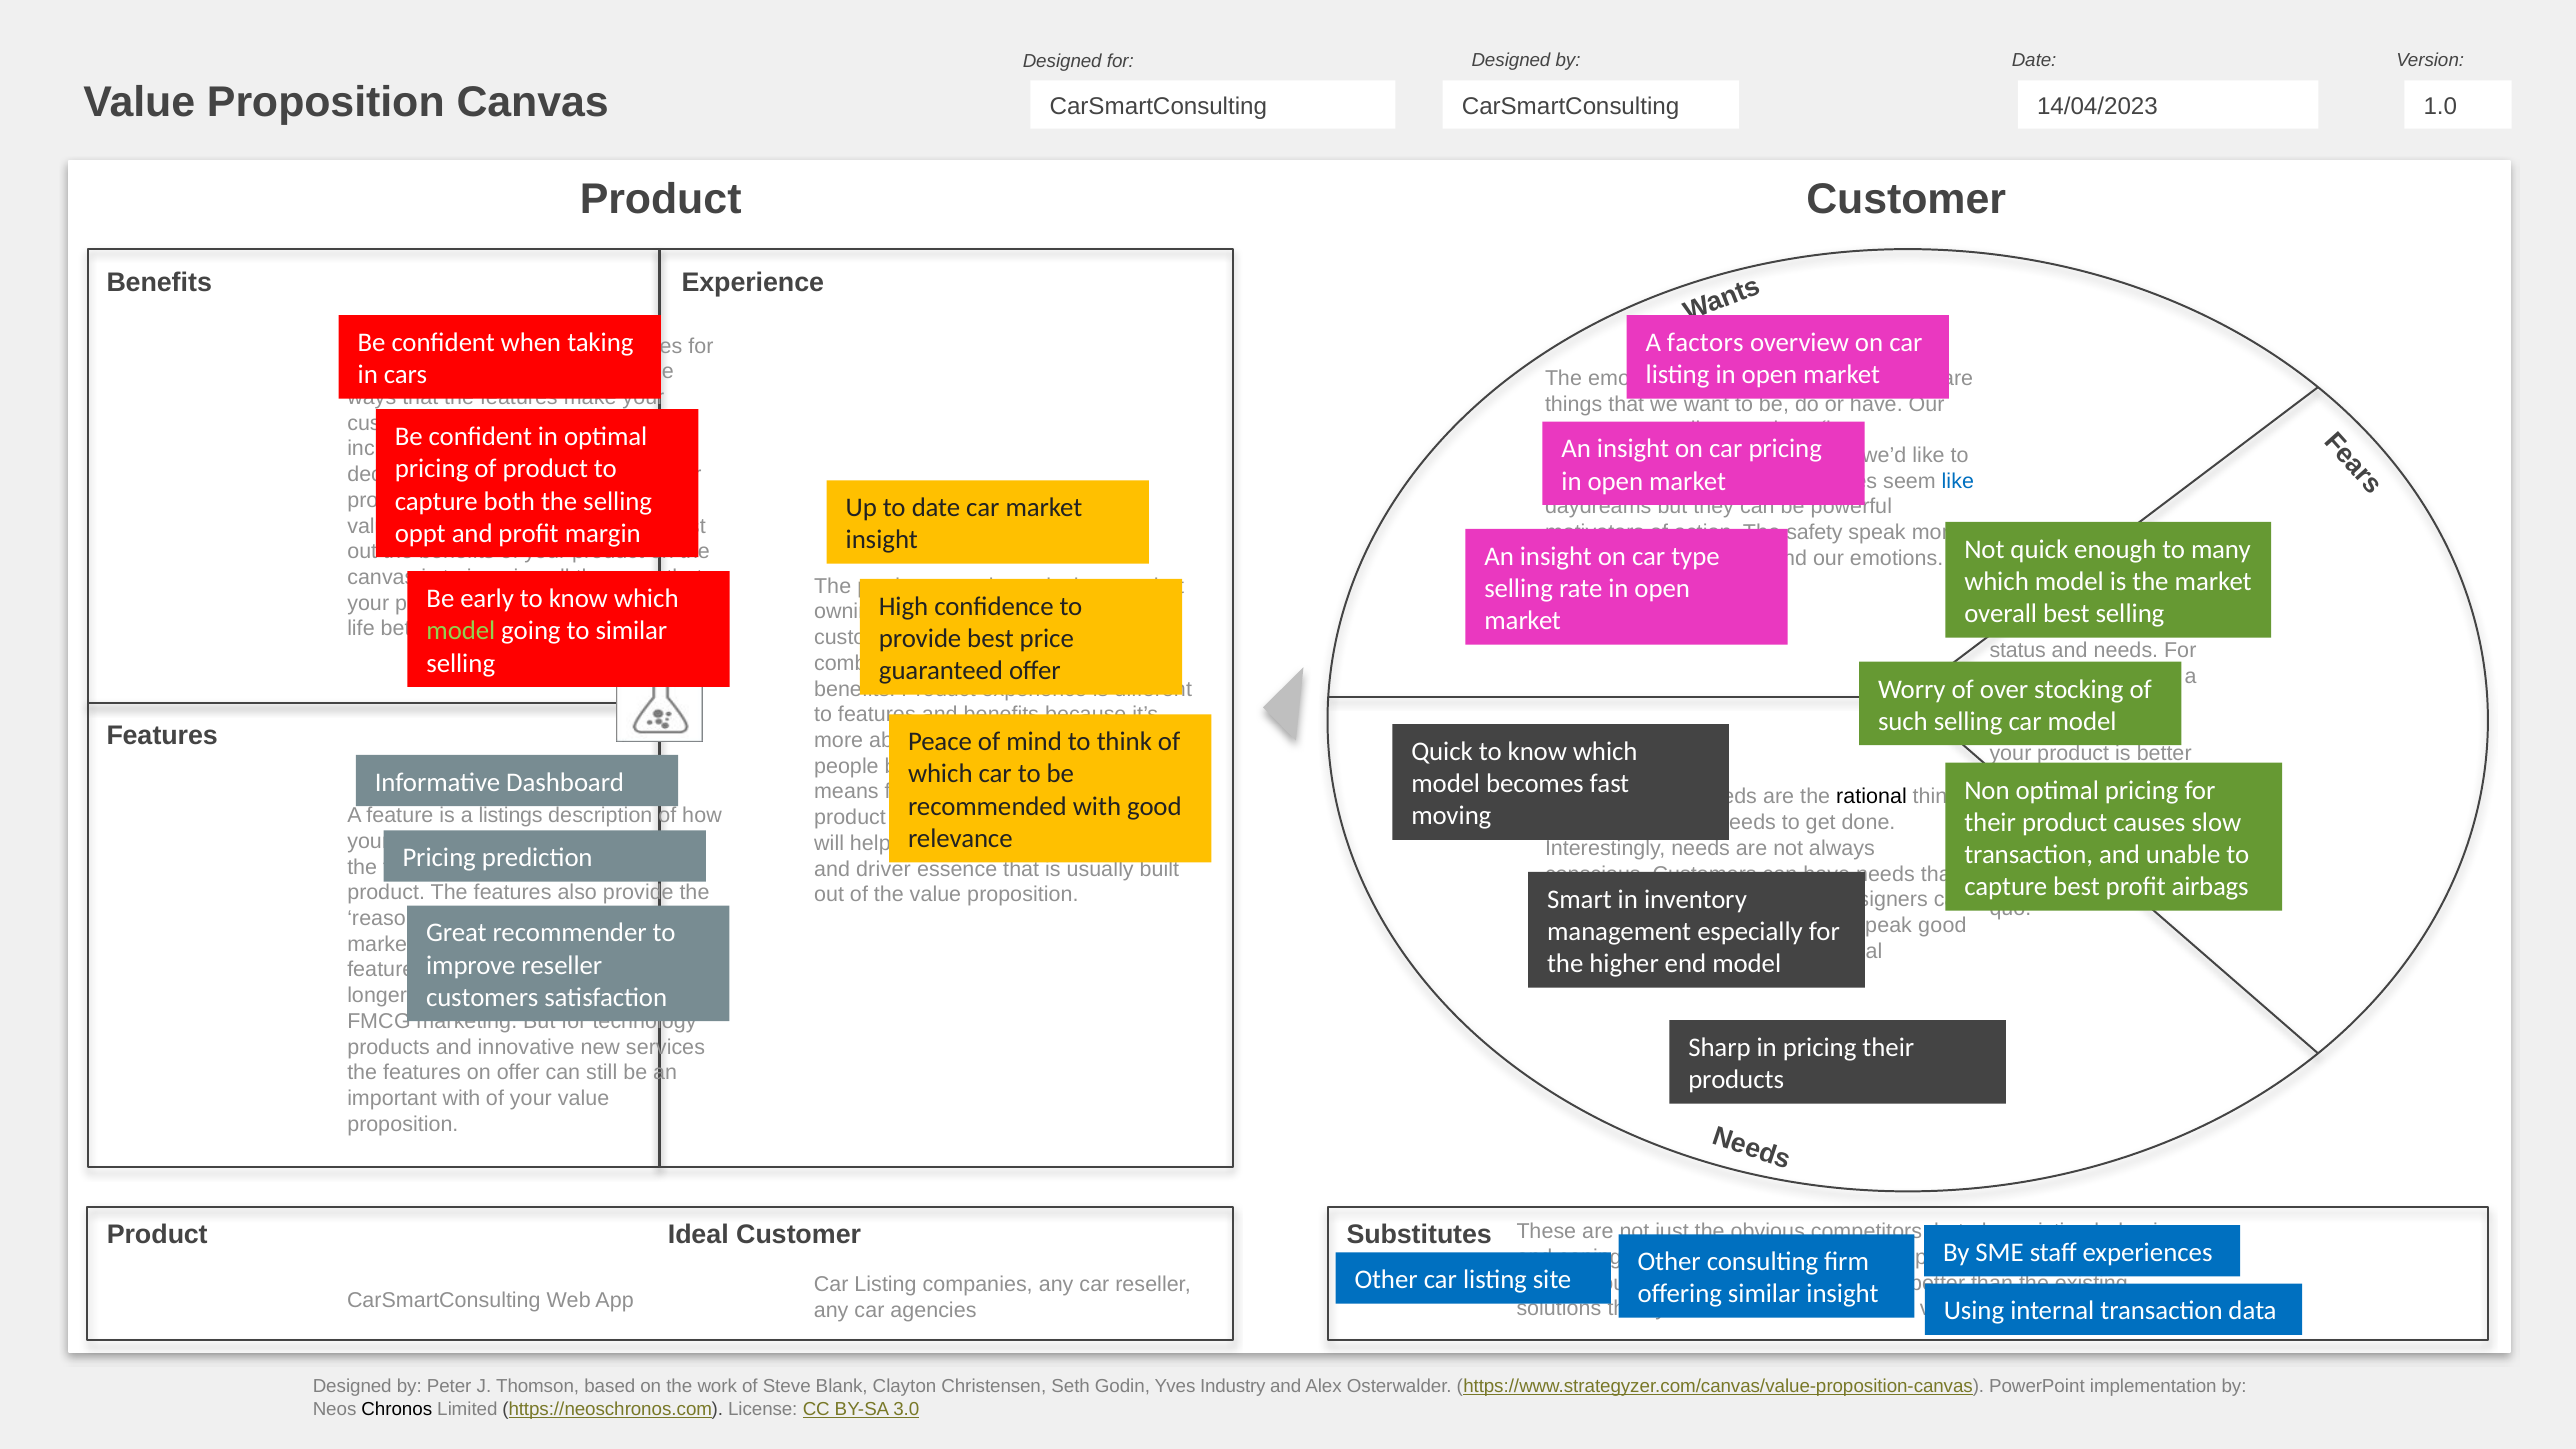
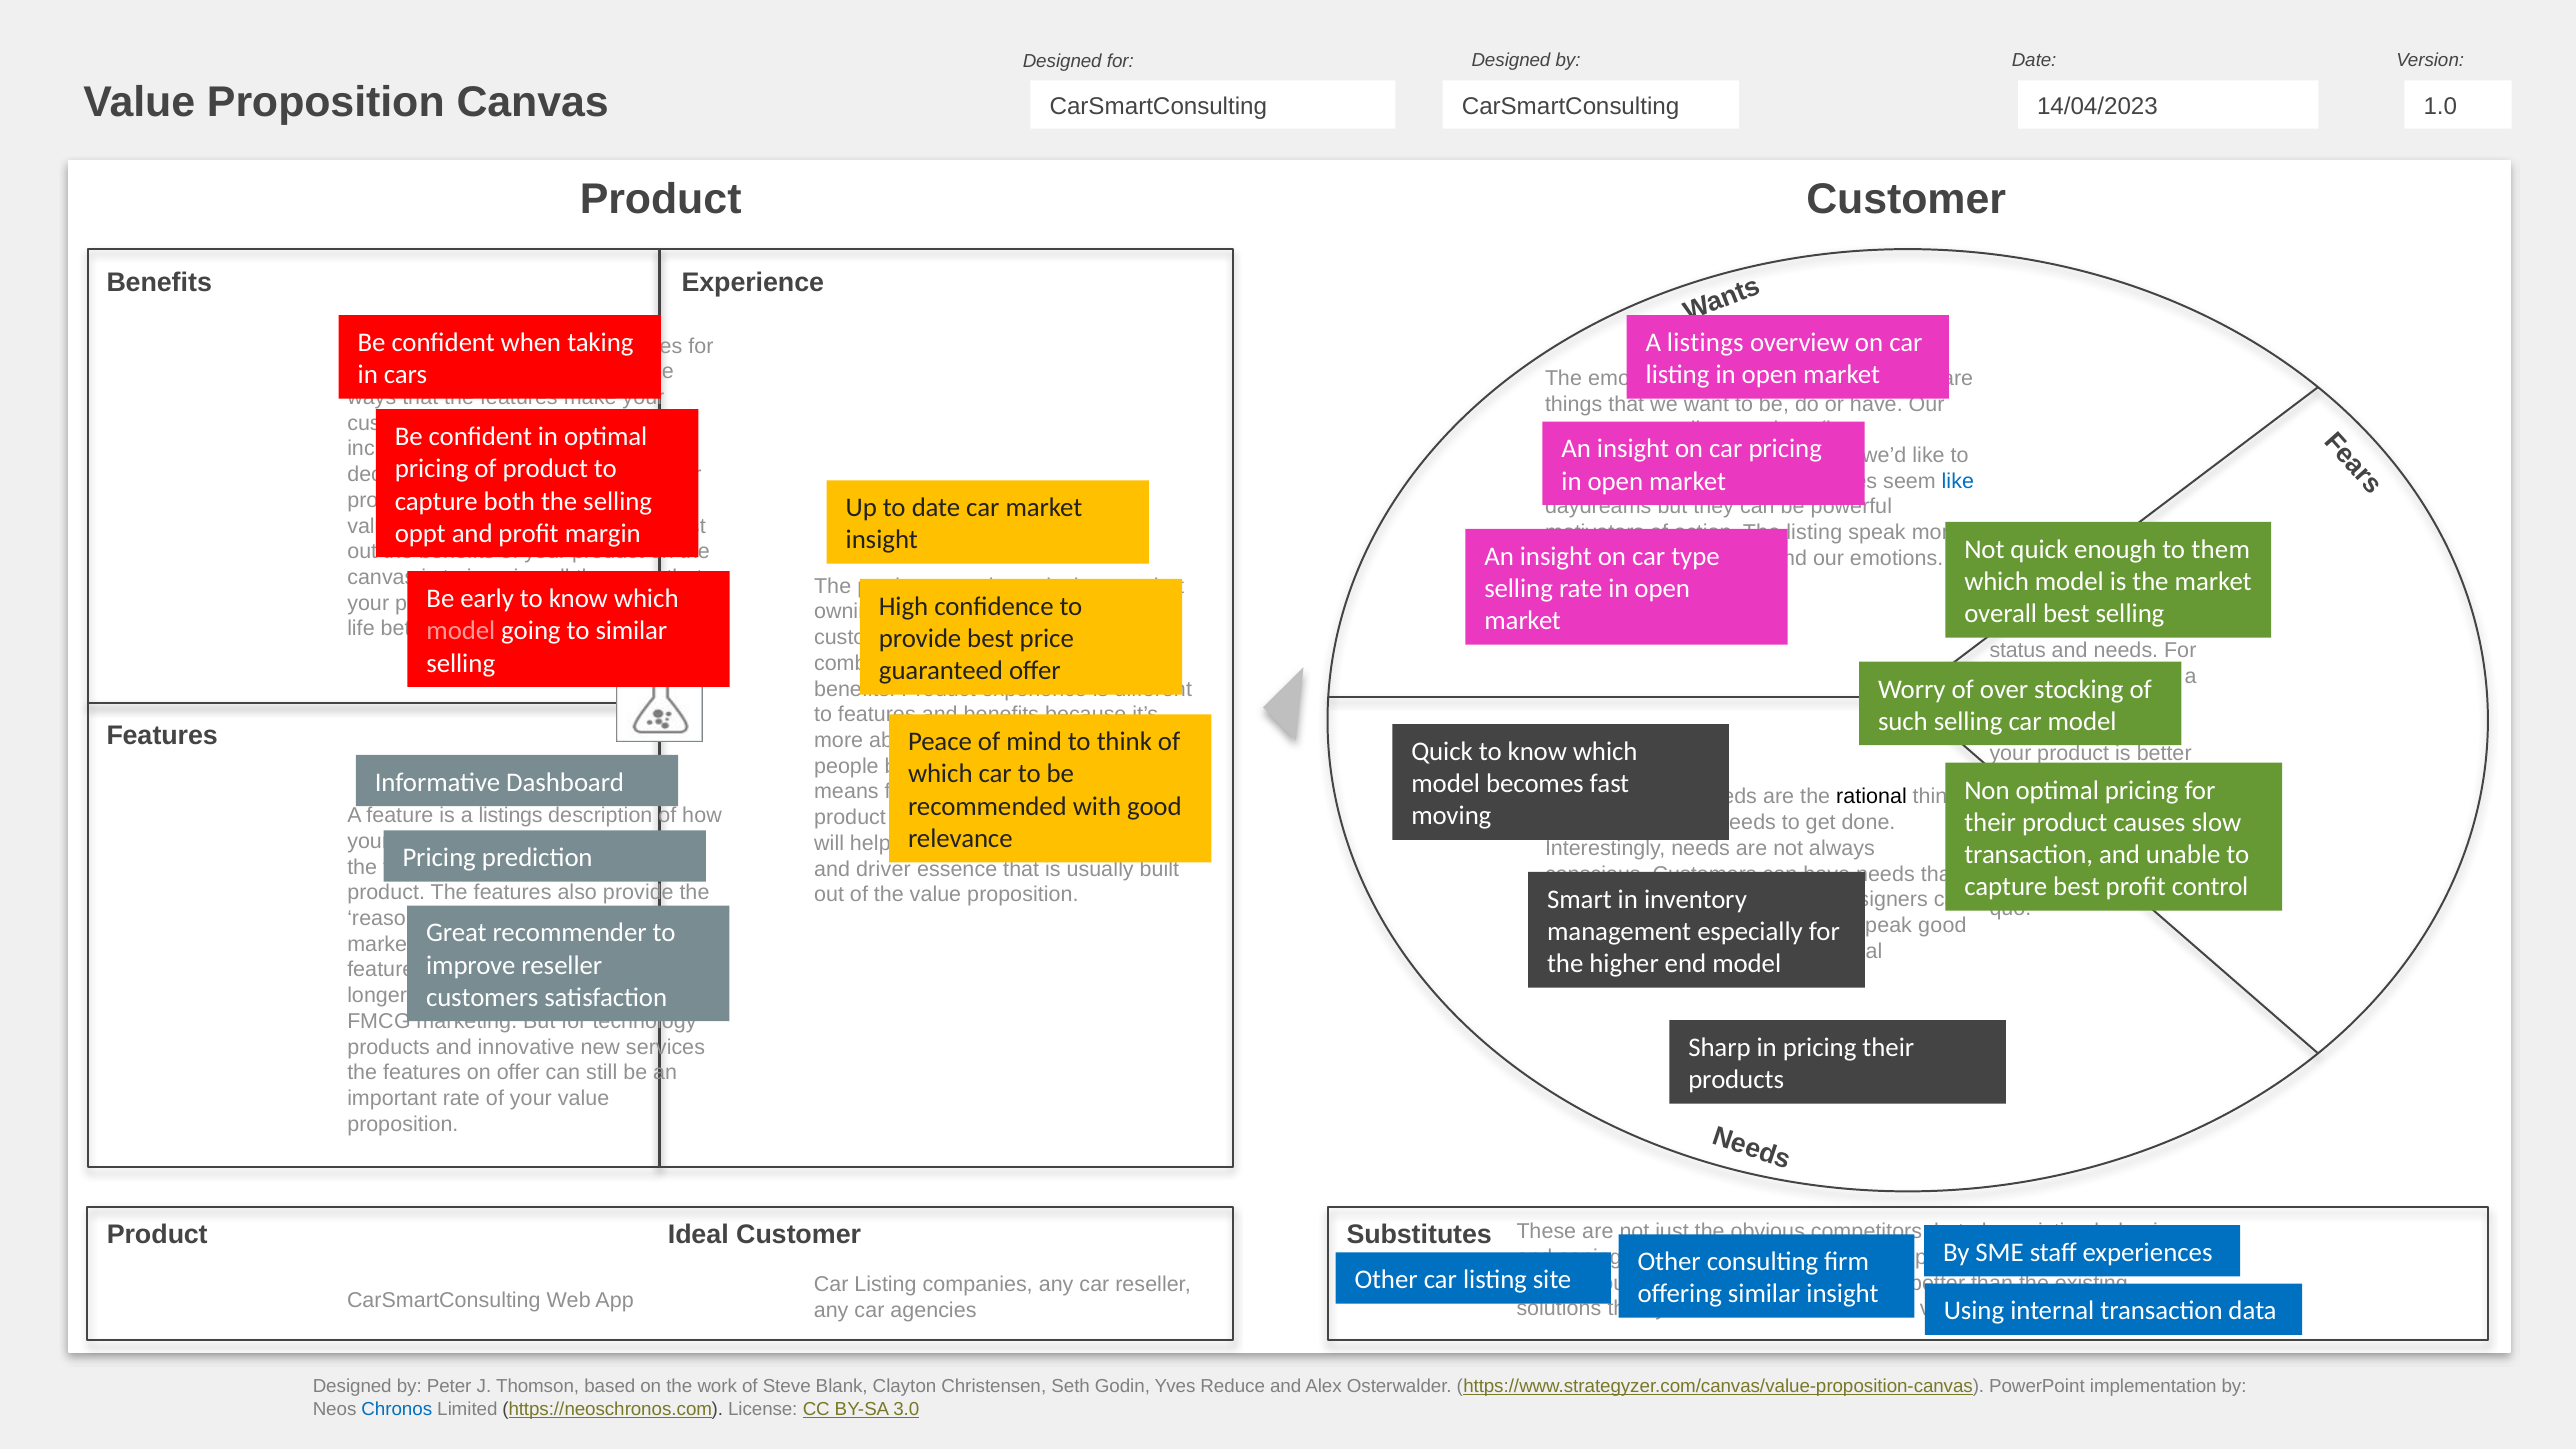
factors: factors -> listings (1705, 343)
safety: safety -> listing (1814, 533)
many: many -> them (2221, 549)
model colour: light green -> pink (461, 631)
airbags: airbags -> control (2210, 887)
important with: with -> rate (461, 1098)
Industry: Industry -> Reduce (1233, 1387)
Chronos colour: black -> blue (397, 1409)
